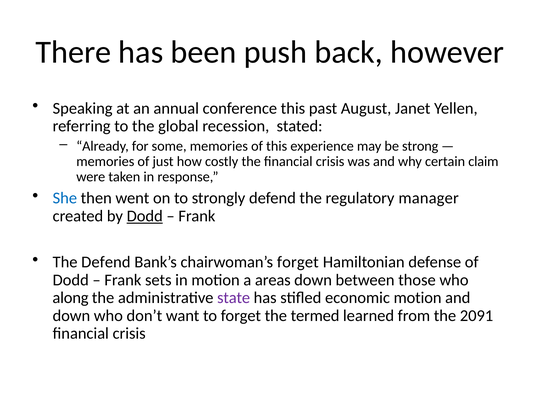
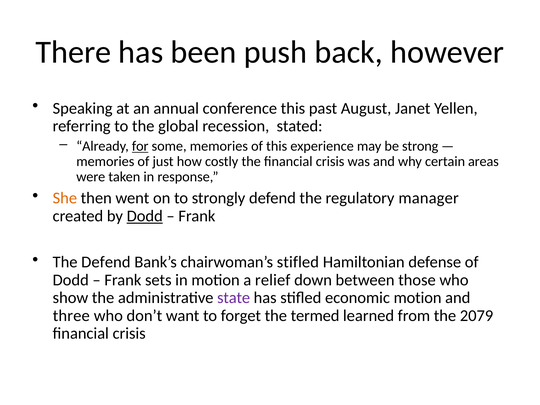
for underline: none -> present (140, 146)
claim: claim -> areas (483, 162)
She colour: blue -> orange (65, 198)
chairwoman’s forget: forget -> stifled (298, 262)
areas: areas -> relief (273, 280)
along: along -> show (70, 298)
down: down -> three (71, 316)
2091: 2091 -> 2079 (477, 316)
